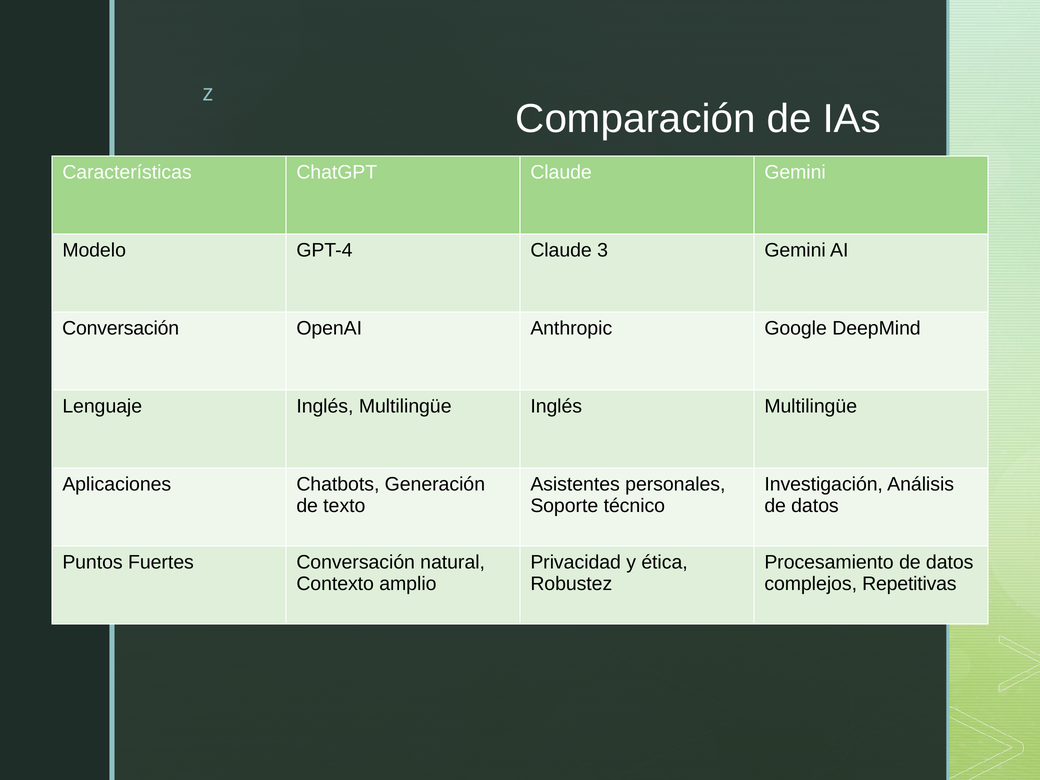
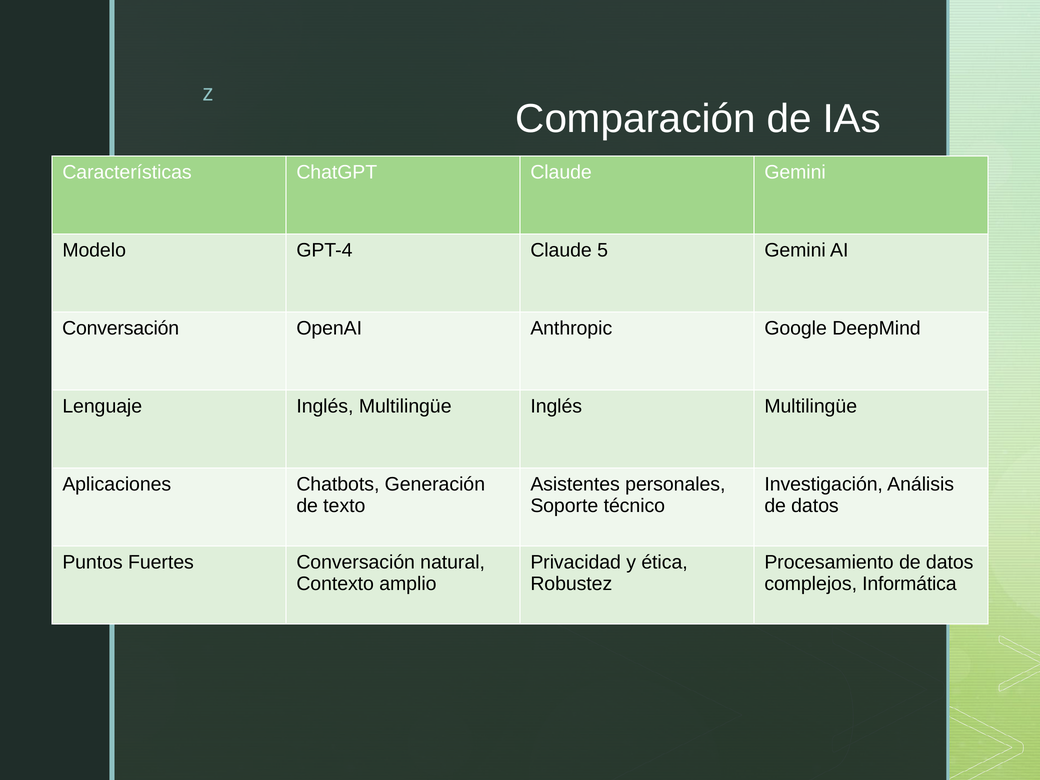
3: 3 -> 5 (603, 250)
Repetitivas: Repetitivas -> Informática (909, 584)
